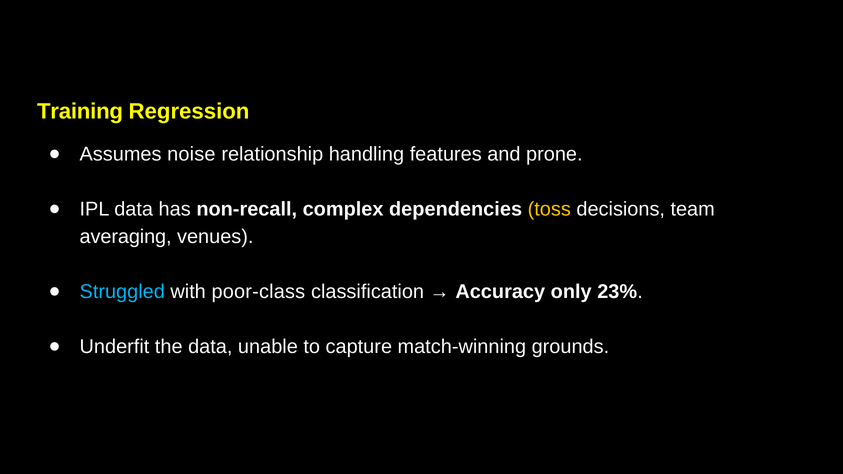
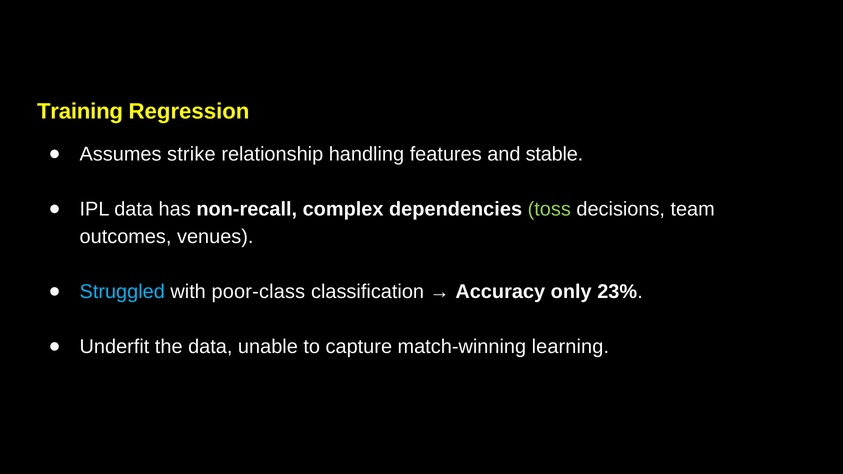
noise: noise -> strike (191, 154)
prone: prone -> stable (554, 154)
toss colour: yellow -> light green (549, 209)
averaging: averaging -> outcomes (126, 237)
grounds: grounds -> learning (570, 347)
